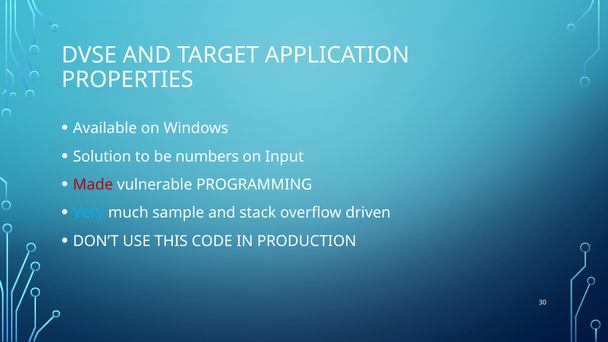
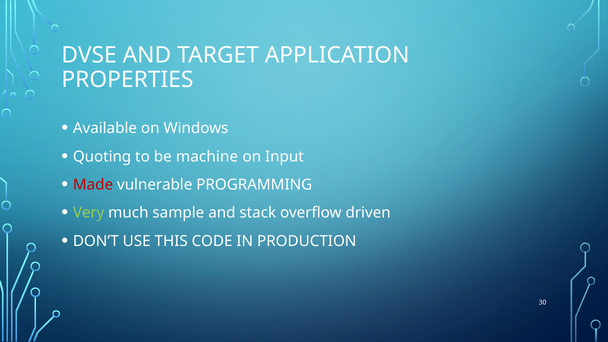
Solution: Solution -> Quoting (102, 157)
numbers: numbers -> machine (207, 157)
Very colour: light blue -> light green (89, 213)
